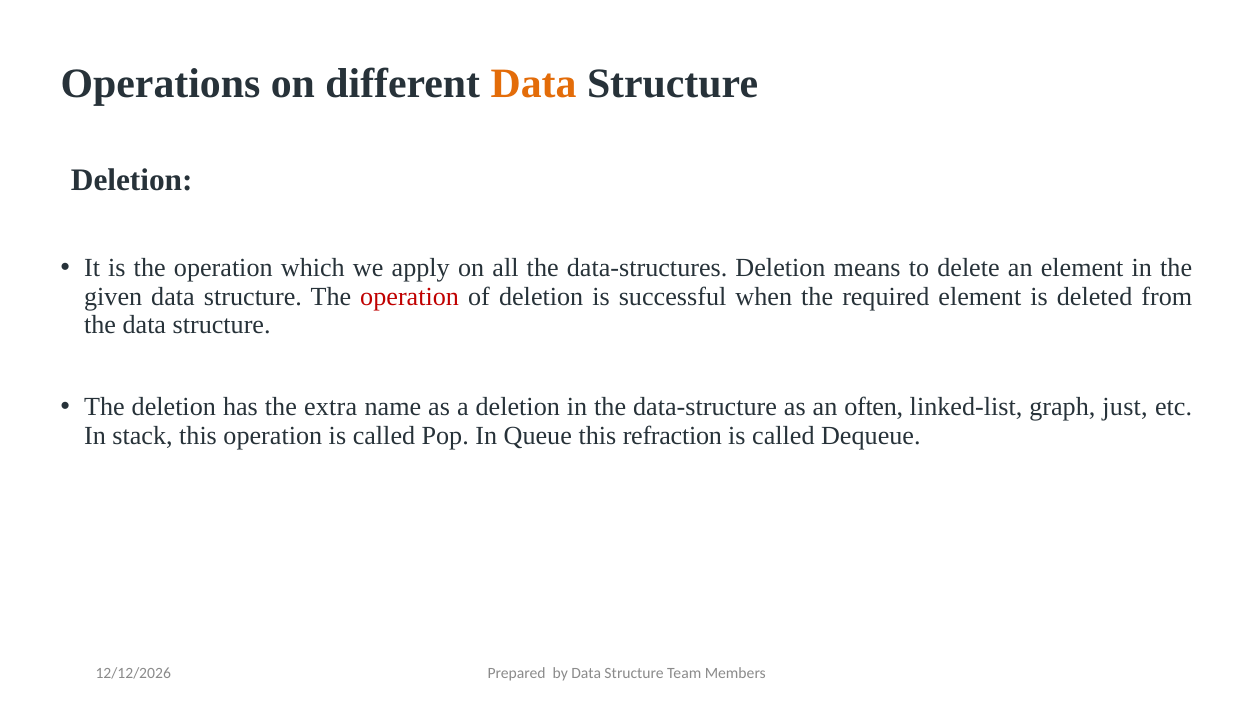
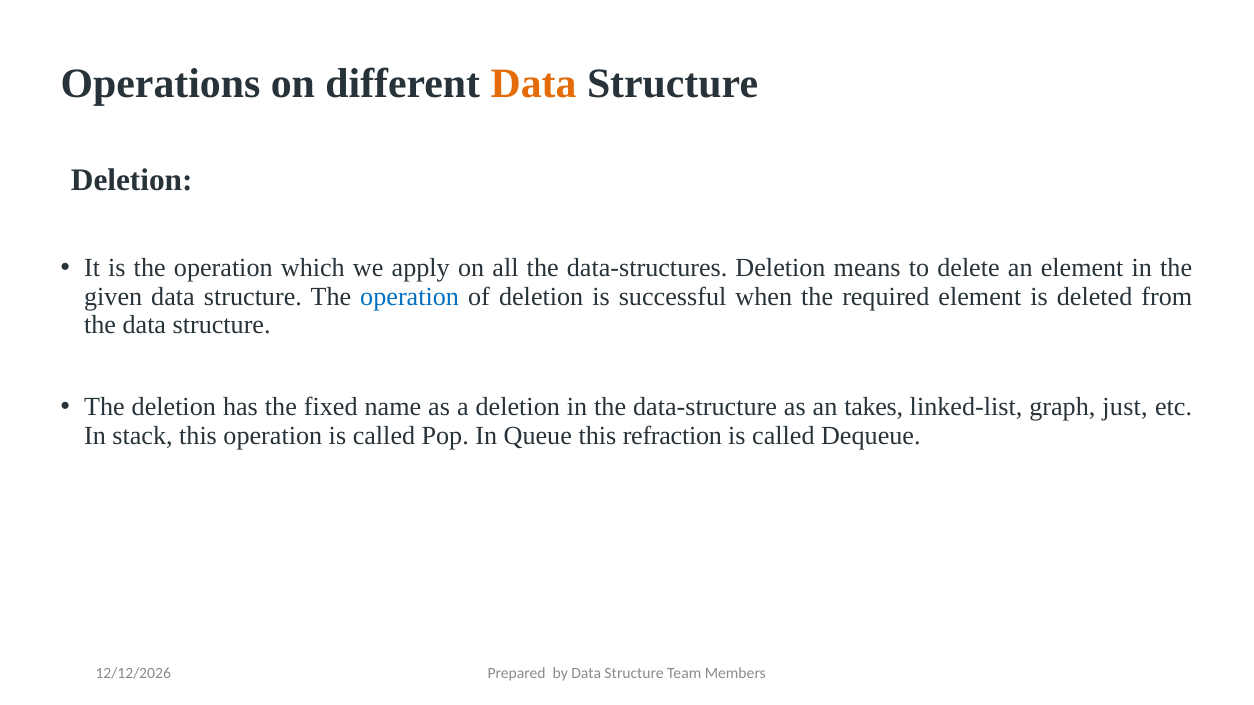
operation colour: red -> blue (410, 297)
extra: extra -> fixed (331, 407)
often: often -> takes (874, 407)
